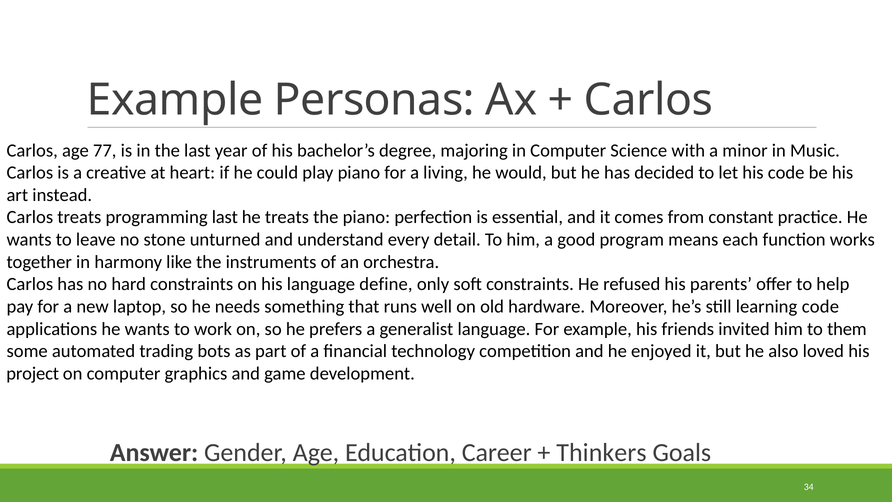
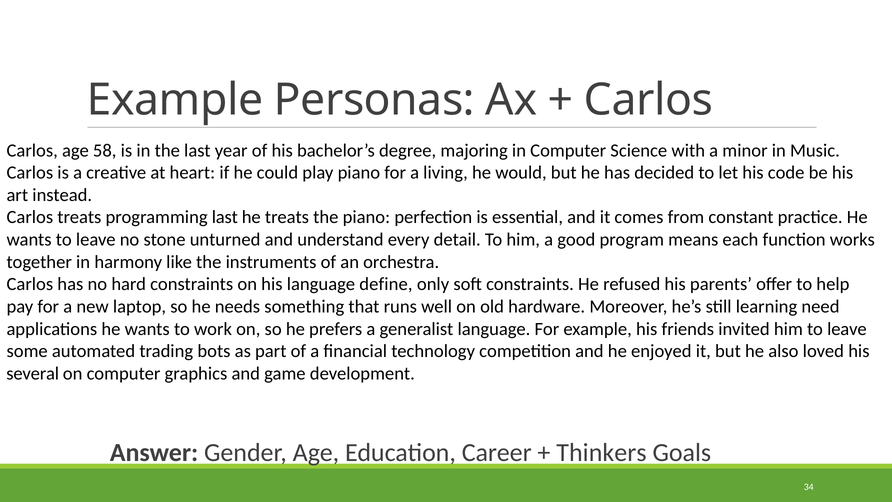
77: 77 -> 58 (105, 150)
learning code: code -> need (820, 306)
him to them: them -> leave (847, 329)
project: project -> several (33, 373)
